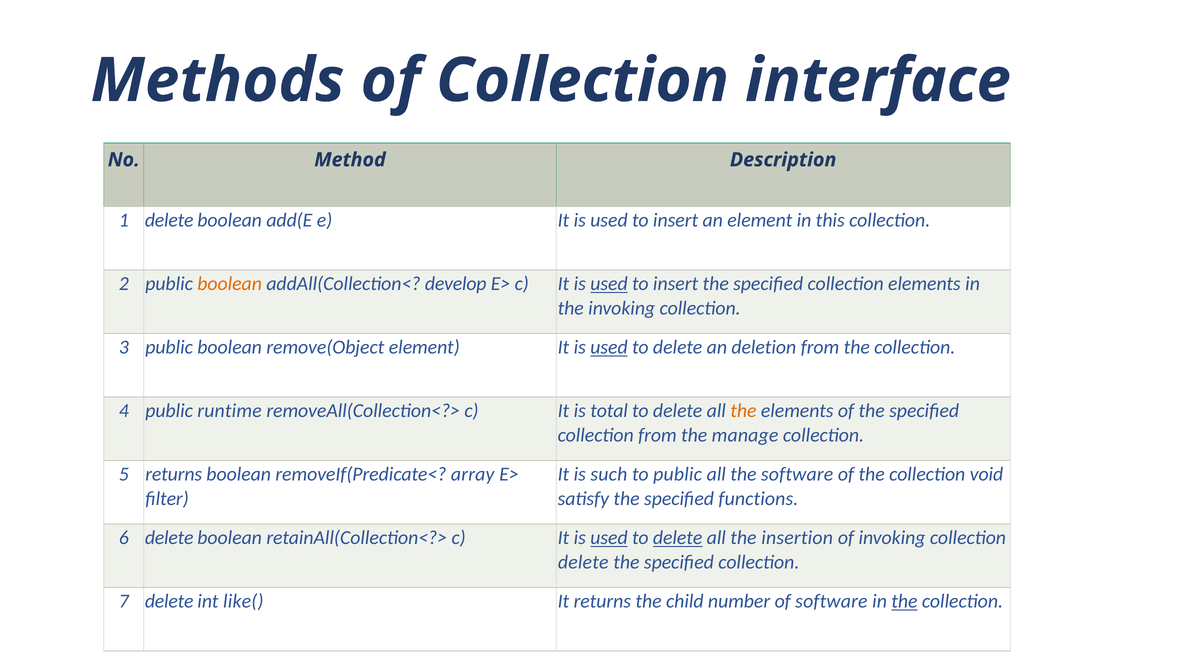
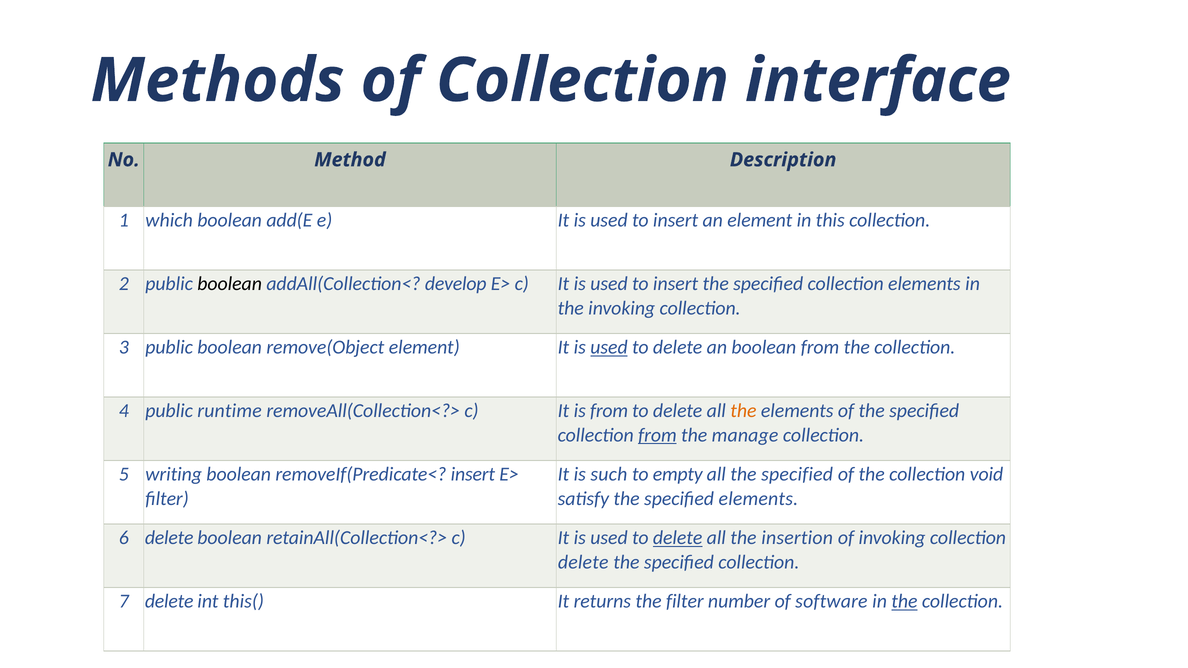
1 delete: delete -> which (169, 220)
boolean colour: orange -> black (230, 284)
used underline: present -> none (609, 284)
an deletion: deletion -> boolean (764, 347)
is total: total -> from (609, 411)
from underline: none -> present (657, 435)
5 returns: returns -> writing (174, 475)
removeIf(Predicate< array: array -> insert (473, 475)
to public: public -> empty (678, 475)
all the software: software -> specified (797, 475)
specified functions: functions -> elements (758, 499)
used underline: present -> none (609, 538)
like(: like( -> this( (243, 602)
the child: child -> filter (685, 602)
